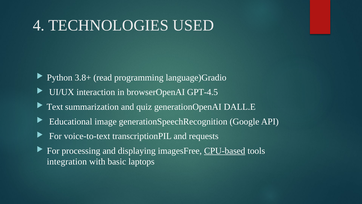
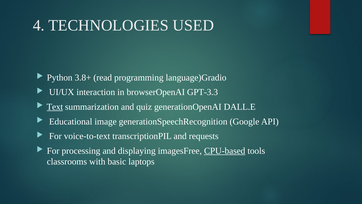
GPT-4.5: GPT-4.5 -> GPT-3.3 (202, 92)
Text underline: none -> present (55, 107)
integration: integration -> classrooms (67, 161)
